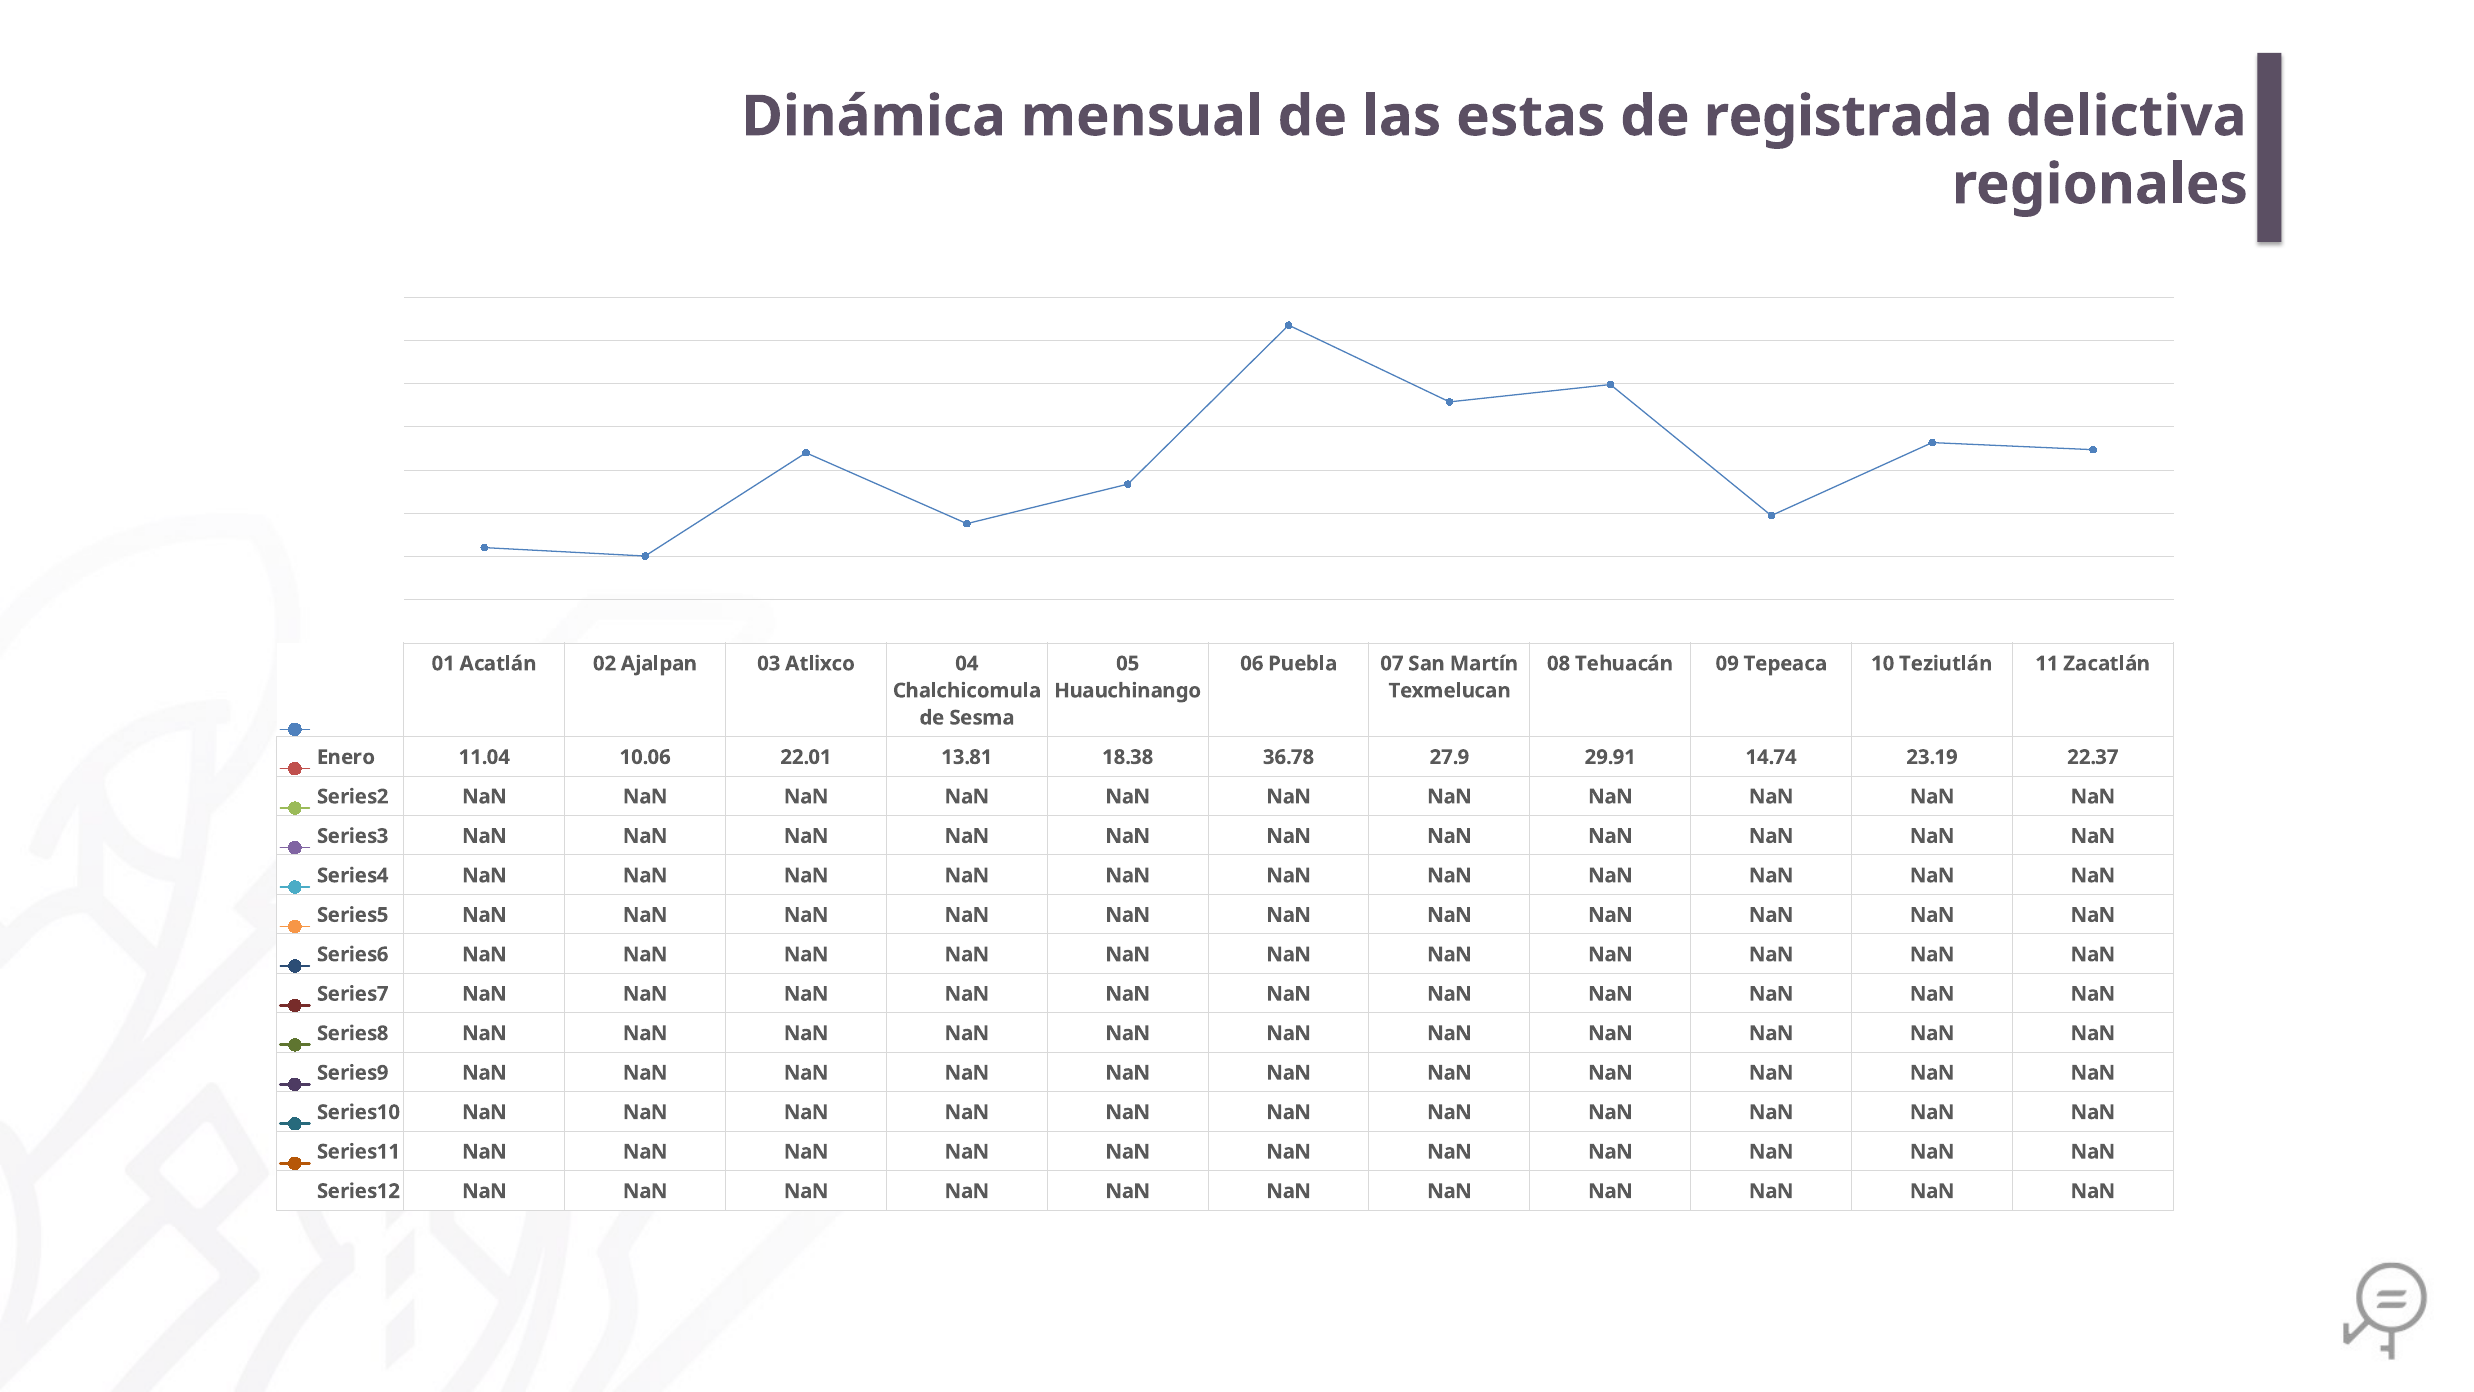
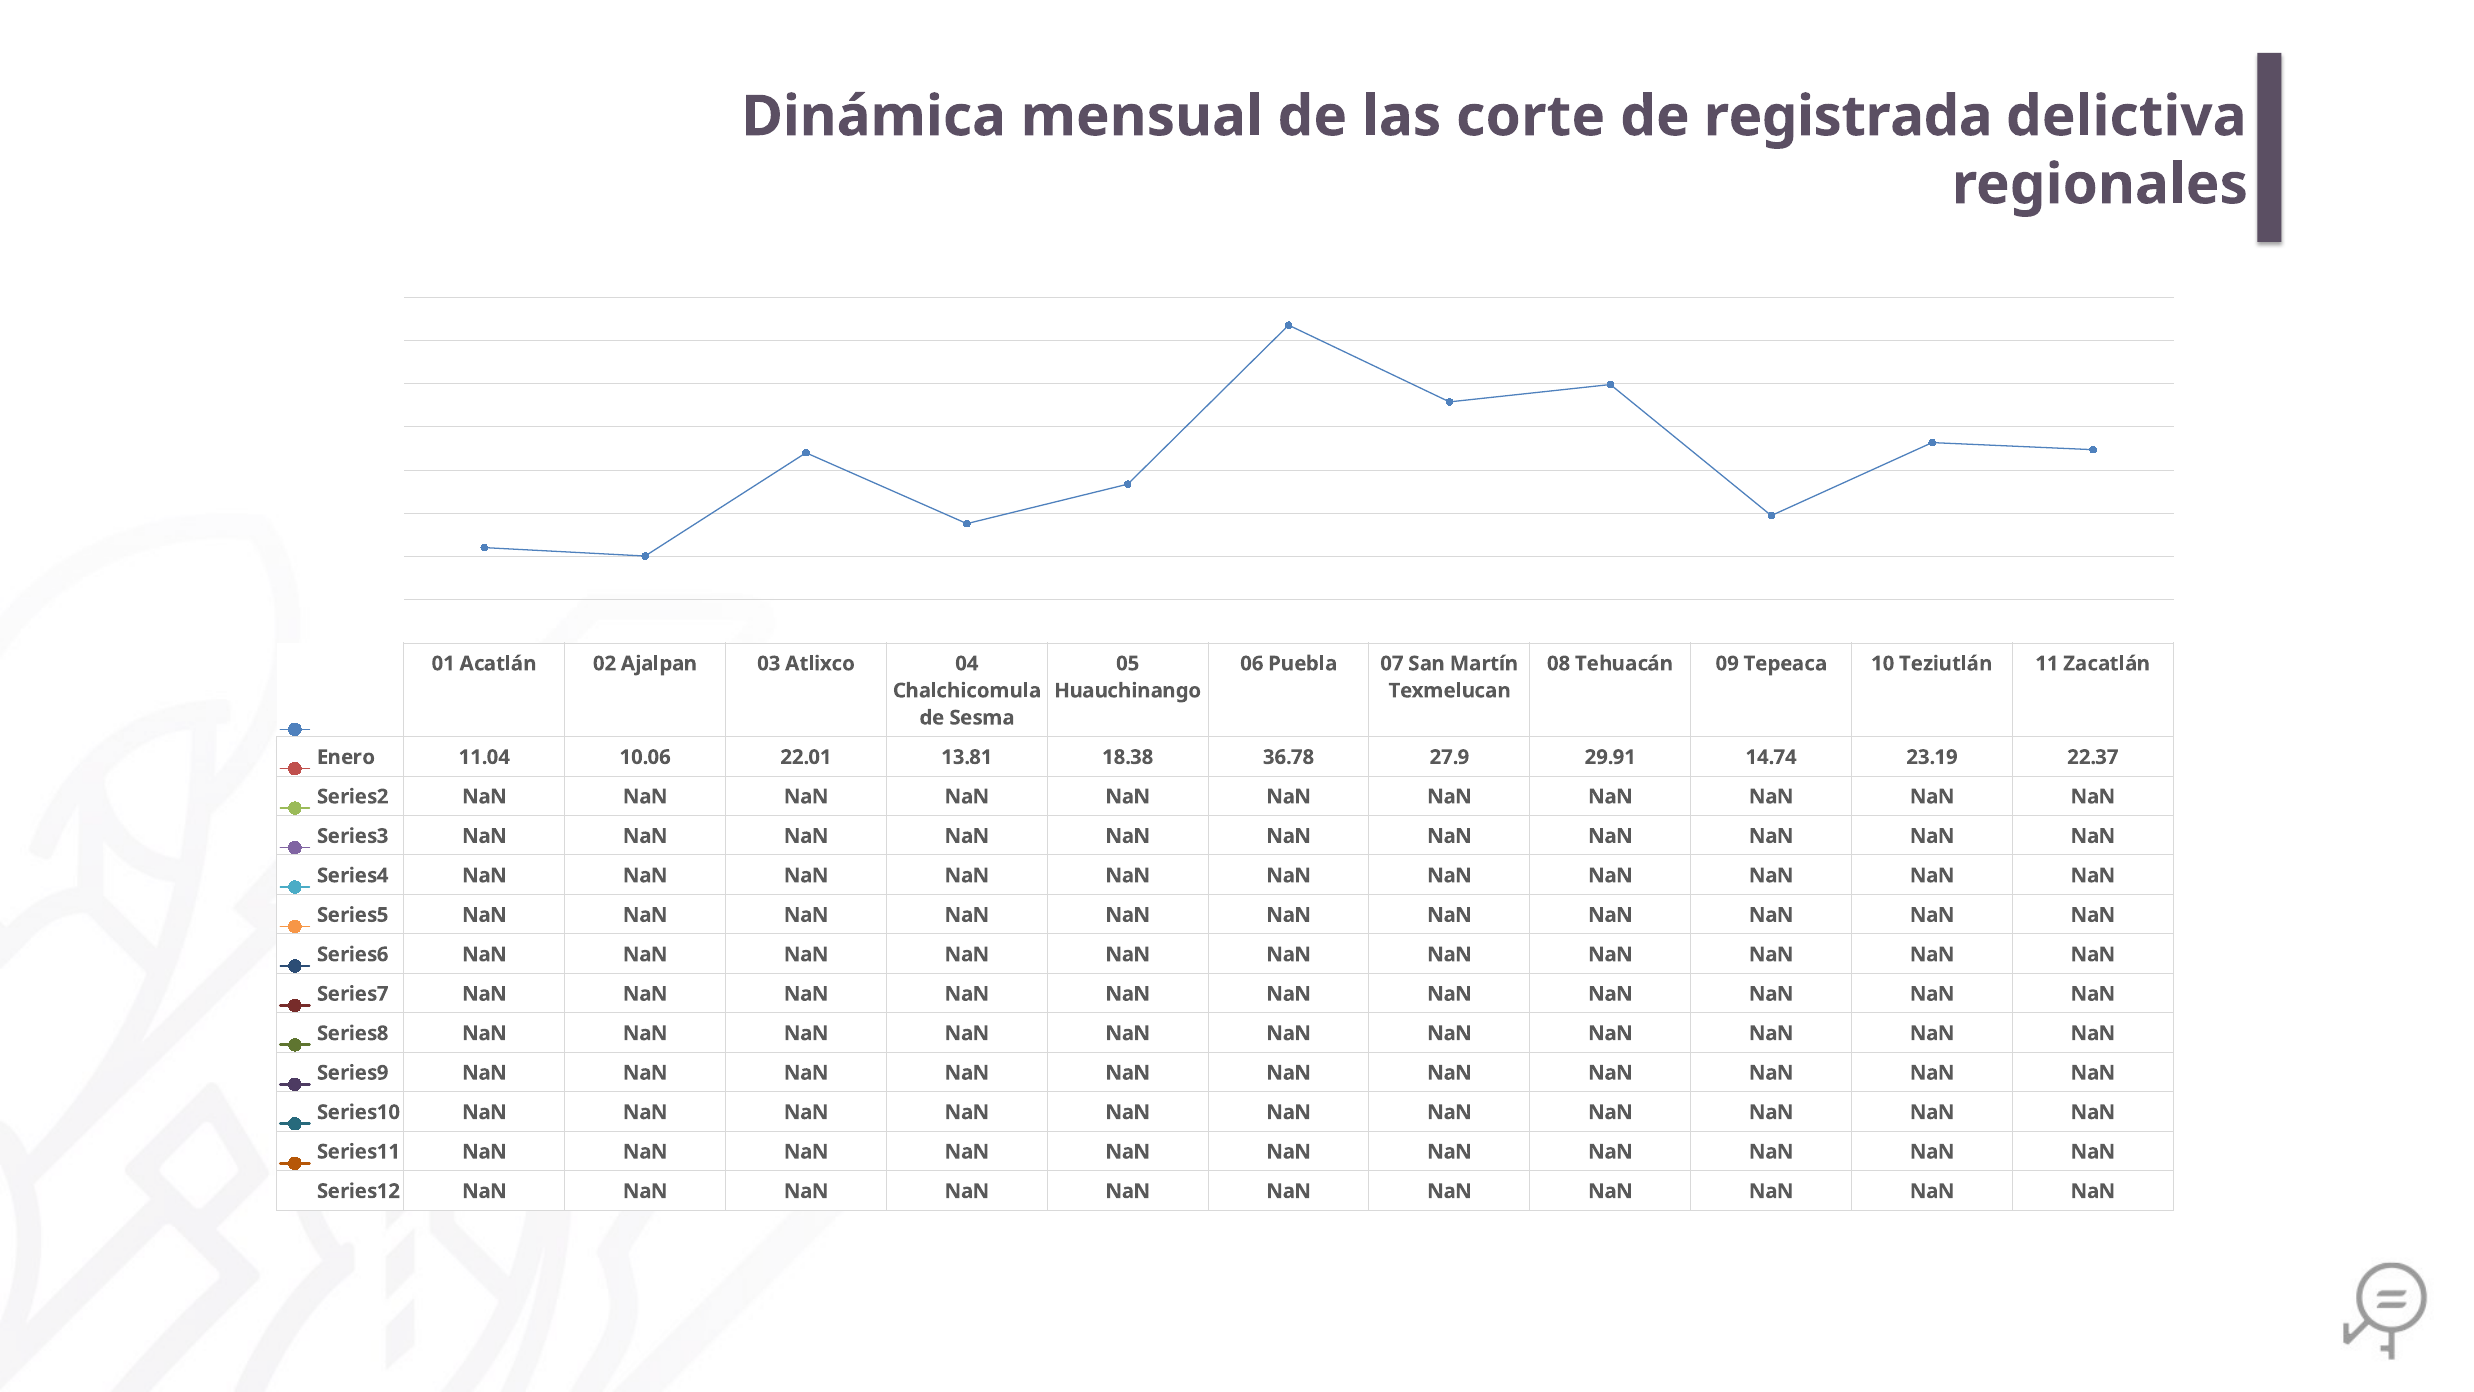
estas: estas -> corte (1531, 117)
